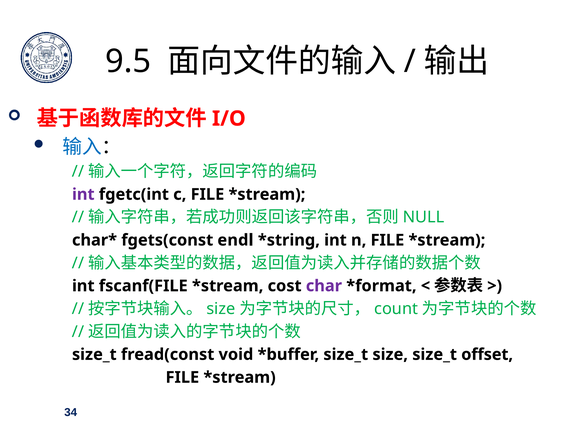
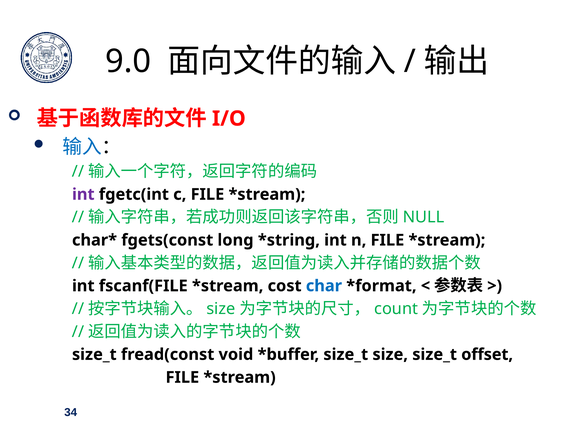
9.5: 9.5 -> 9.0 (128, 61)
endl: endl -> long (235, 240)
char colour: purple -> blue (324, 286)
